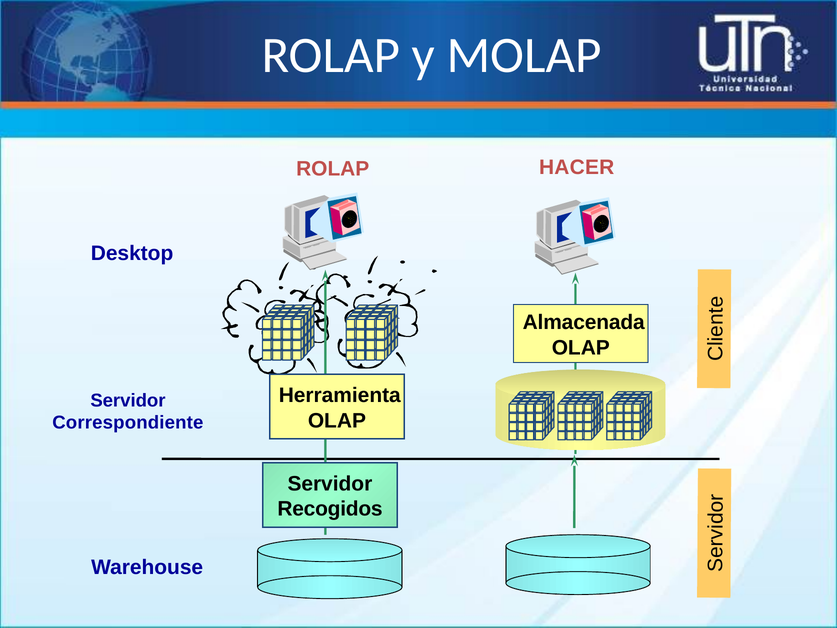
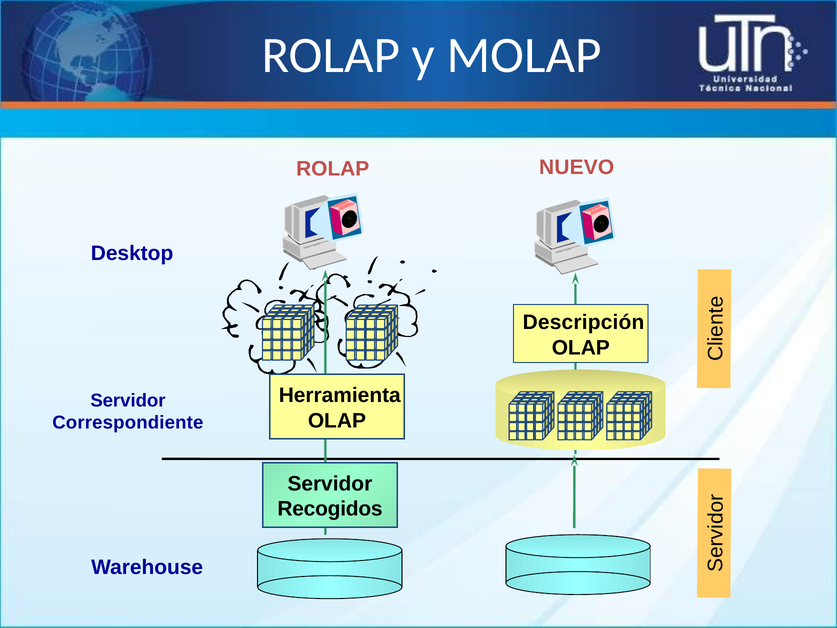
HACER: HACER -> NUEVO (577, 167)
Almacenada: Almacenada -> Descripción (583, 322)
